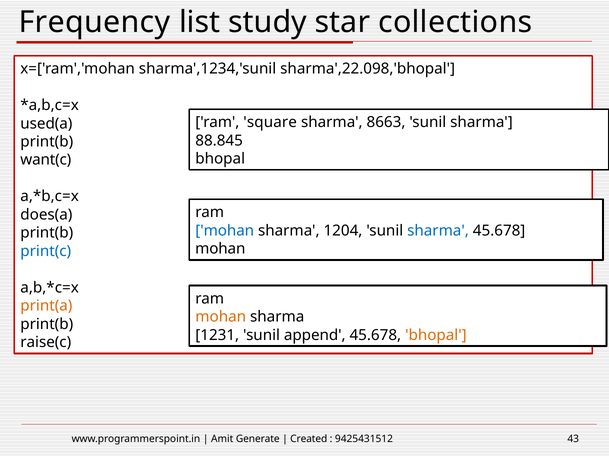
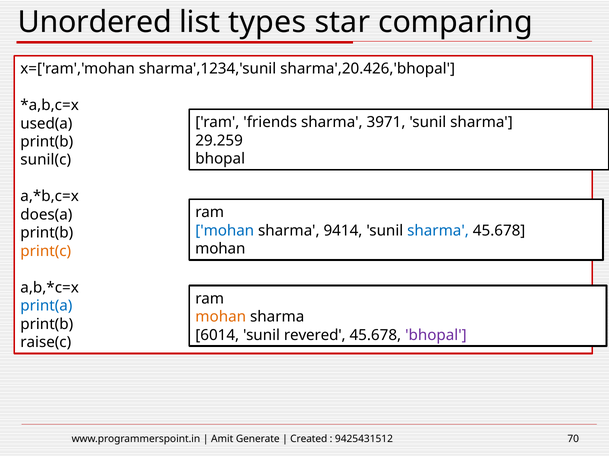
Frequency: Frequency -> Unordered (95, 22)
study: study -> types (267, 22)
collections: collections -> comparing (455, 22)
sharma',22.098,'bhopal: sharma',22.098,'bhopal -> sharma',20.426,'bhopal (368, 69)
square: square -> friends (270, 123)
8663: 8663 -> 3971 (386, 123)
88.845: 88.845 -> 29.259 (219, 141)
want(c: want(c -> sunil(c (46, 160)
1204: 1204 -> 9414 (343, 231)
print(c colour: blue -> orange (46, 252)
print(a colour: orange -> blue (46, 306)
1231: 1231 -> 6014 (217, 336)
append: append -> revered (315, 336)
bhopal colour: orange -> purple (436, 336)
43: 43 -> 70 (573, 440)
